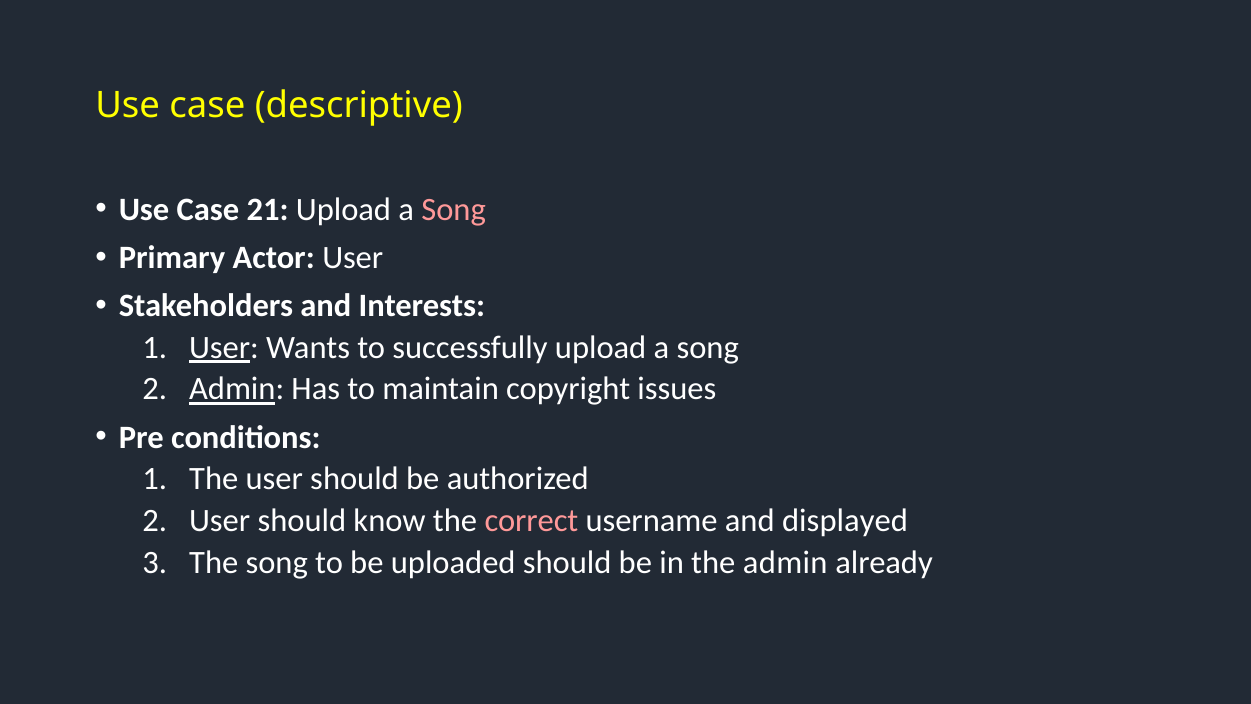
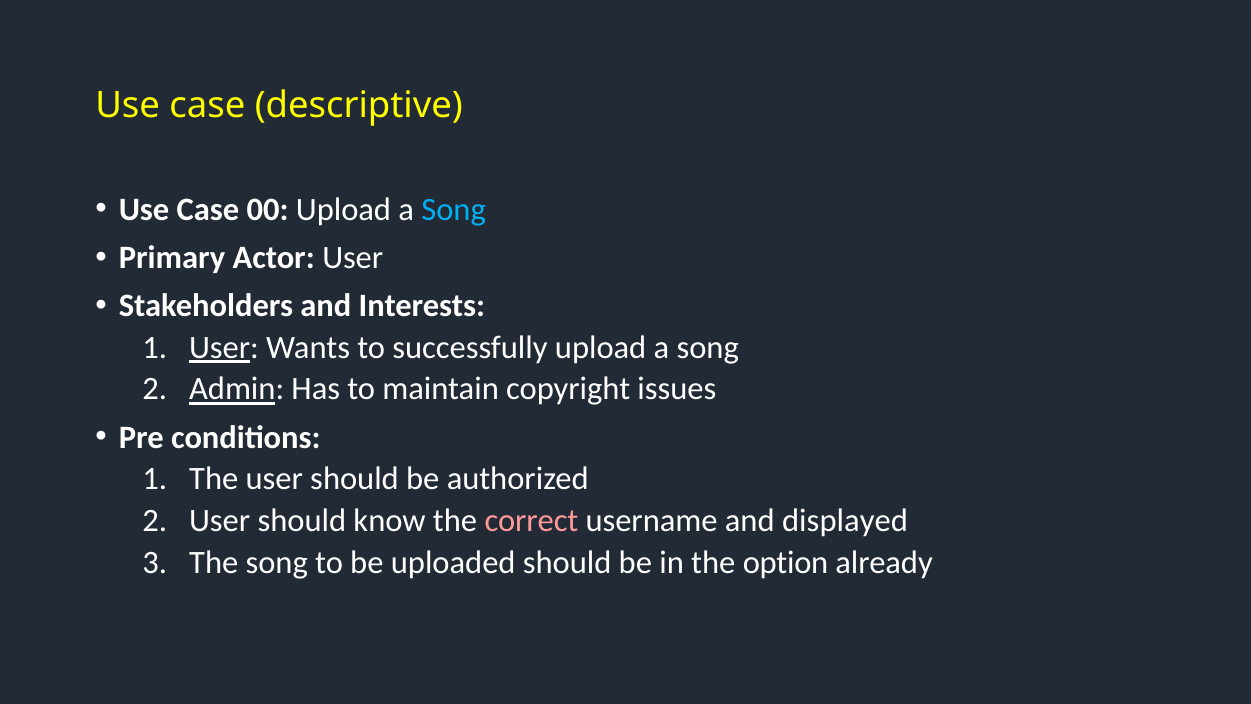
21: 21 -> 00 (268, 209)
Song colour: pink -> light blue (454, 209)
the admin: admin -> option (786, 562)
